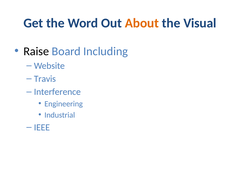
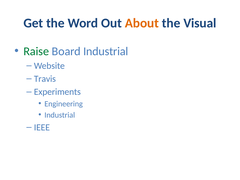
Raise colour: black -> green (36, 51)
Board Including: Including -> Industrial (106, 51)
Interference: Interference -> Experiments (57, 92)
